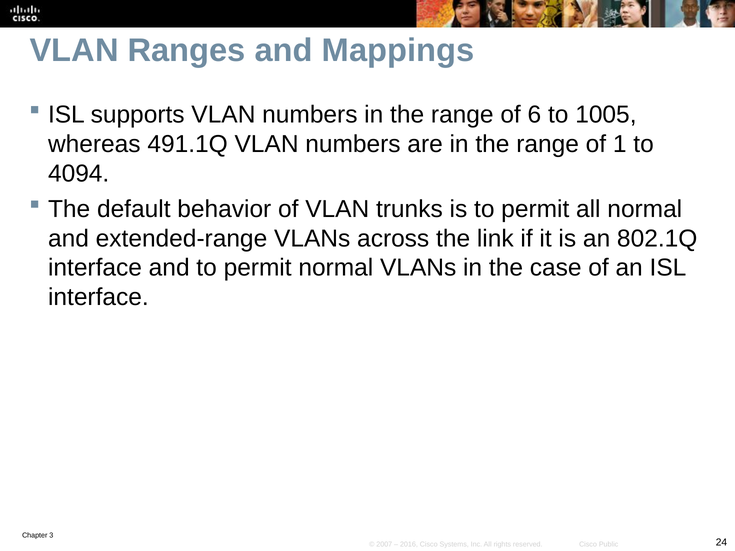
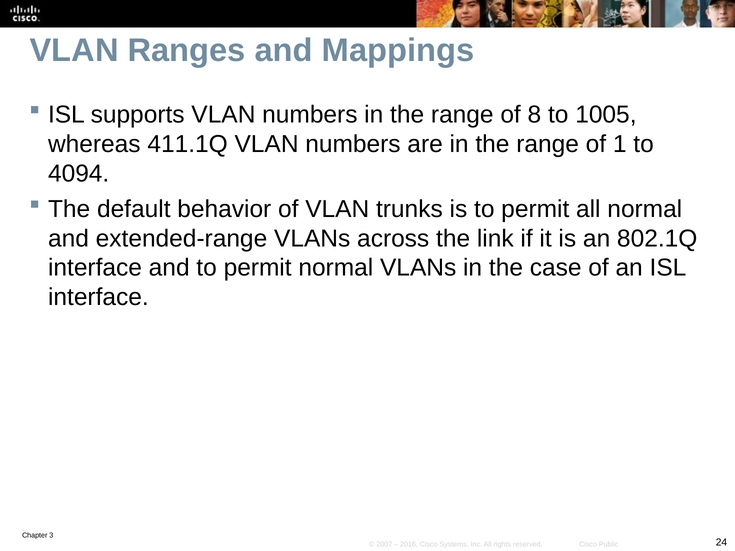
6: 6 -> 8 (534, 115)
491.1Q: 491.1Q -> 411.1Q (188, 144)
